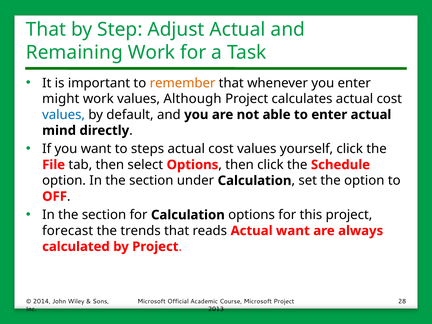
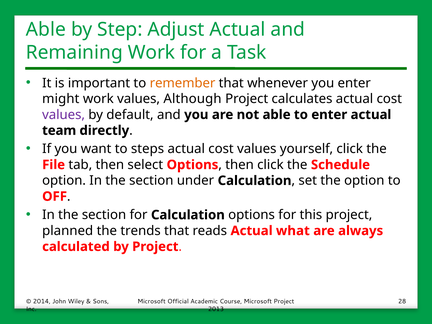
That: That -> Able (46, 29)
values colour: blue -> purple (64, 115)
mind: mind -> team (59, 130)
forecast: forecast -> planned (68, 231)
Actual want: want -> what (293, 231)
